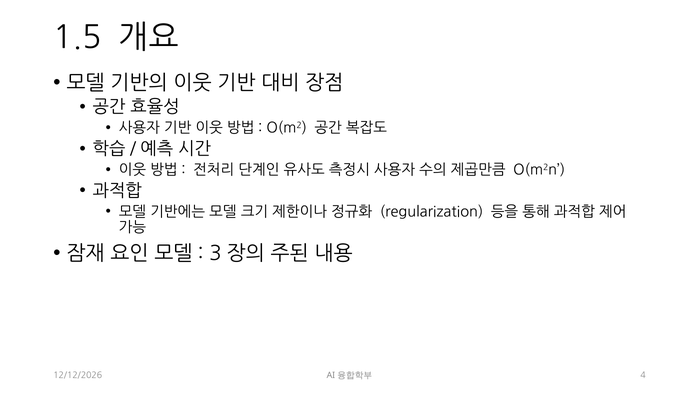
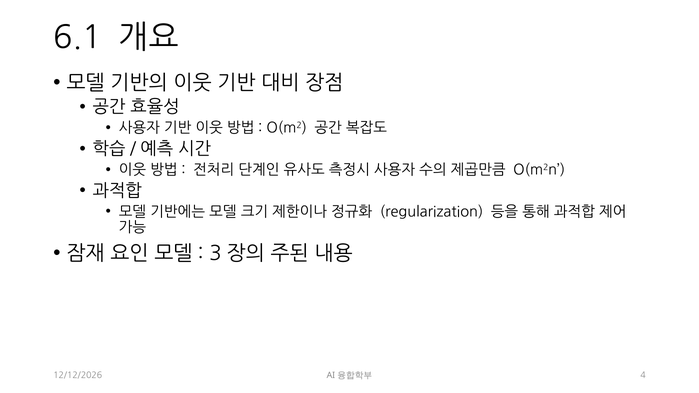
1.5: 1.5 -> 6.1 (78, 38)
